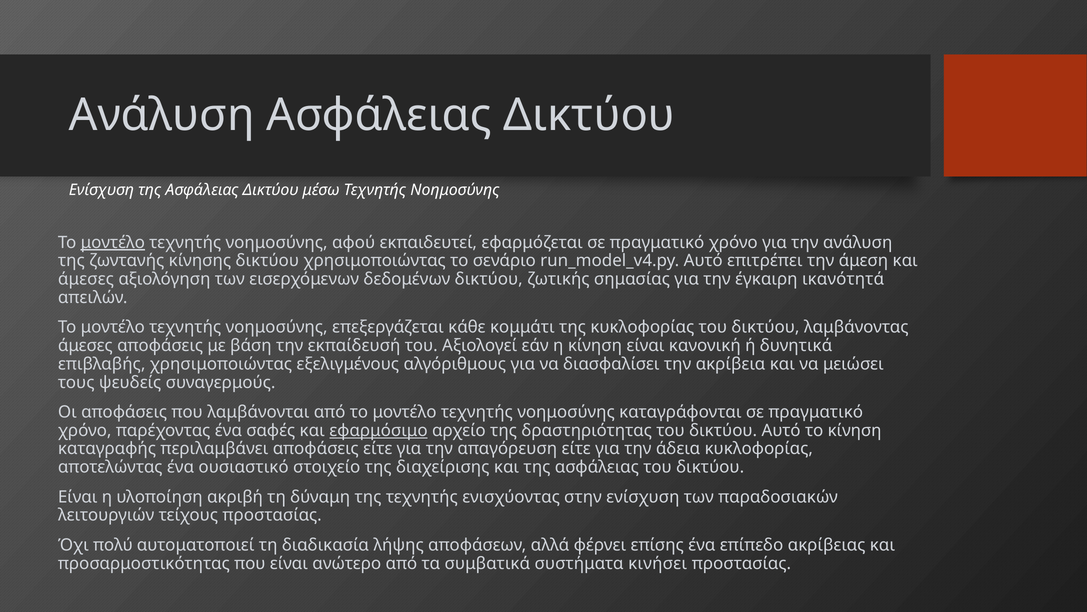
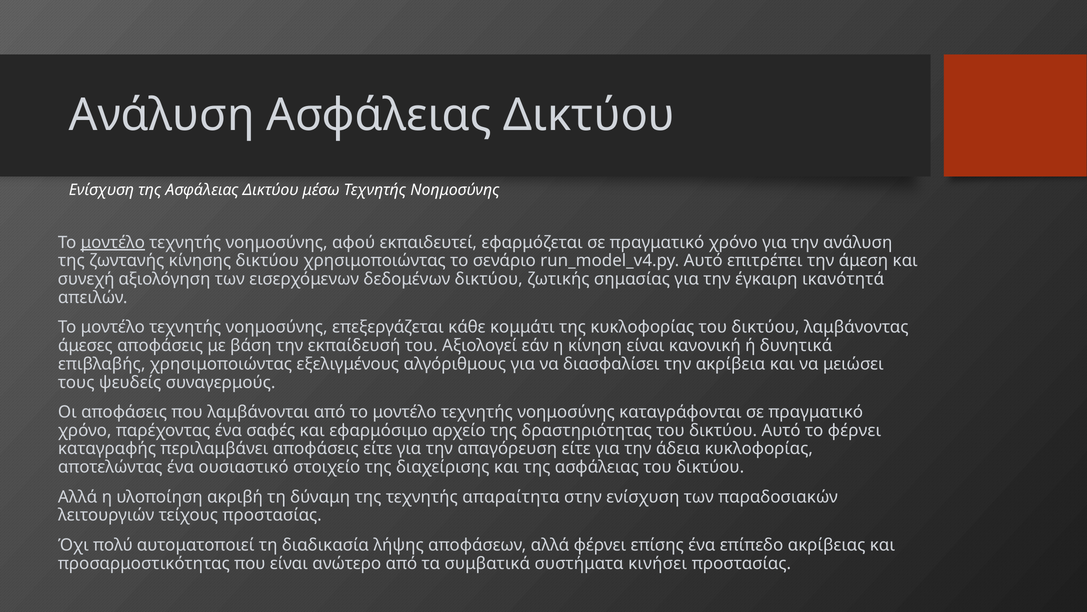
άμεσες: άμεσες -> συνεχή (86, 279)
εφαρμόσιμο underline: present -> none (378, 430)
το κίνηση: κίνηση -> φέρνει (854, 430)
Είναι: Είναι -> Αλλά (78, 497)
ενισχύοντας: ενισχύοντας -> απαραίτητα (511, 497)
